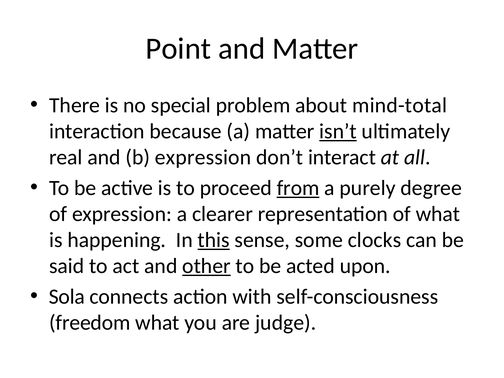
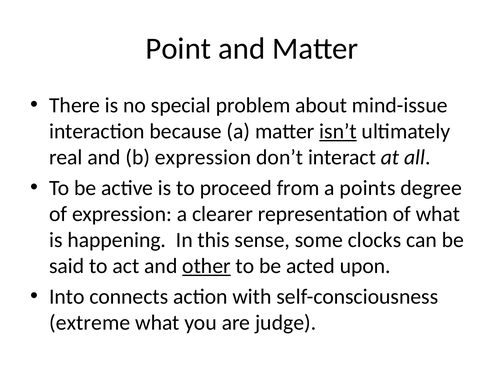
mind-total: mind-total -> mind-issue (400, 105)
from underline: present -> none (298, 188)
purely: purely -> points (367, 188)
this underline: present -> none (214, 240)
Sola: Sola -> Into (67, 297)
freedom: freedom -> extreme (90, 323)
